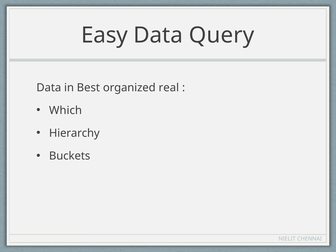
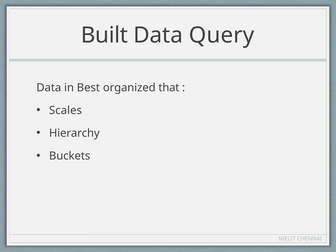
Easy: Easy -> Built (104, 35)
real: real -> that (169, 88)
Which: Which -> Scales (65, 110)
